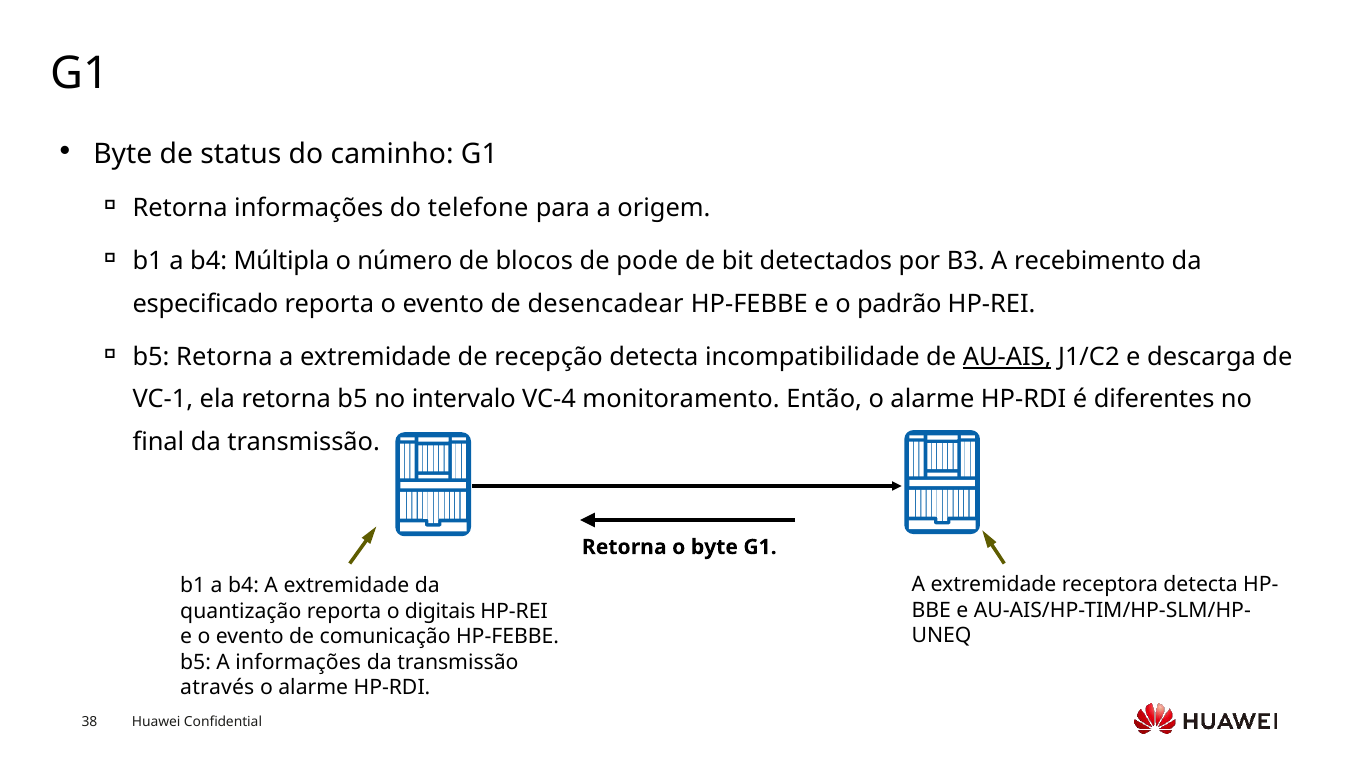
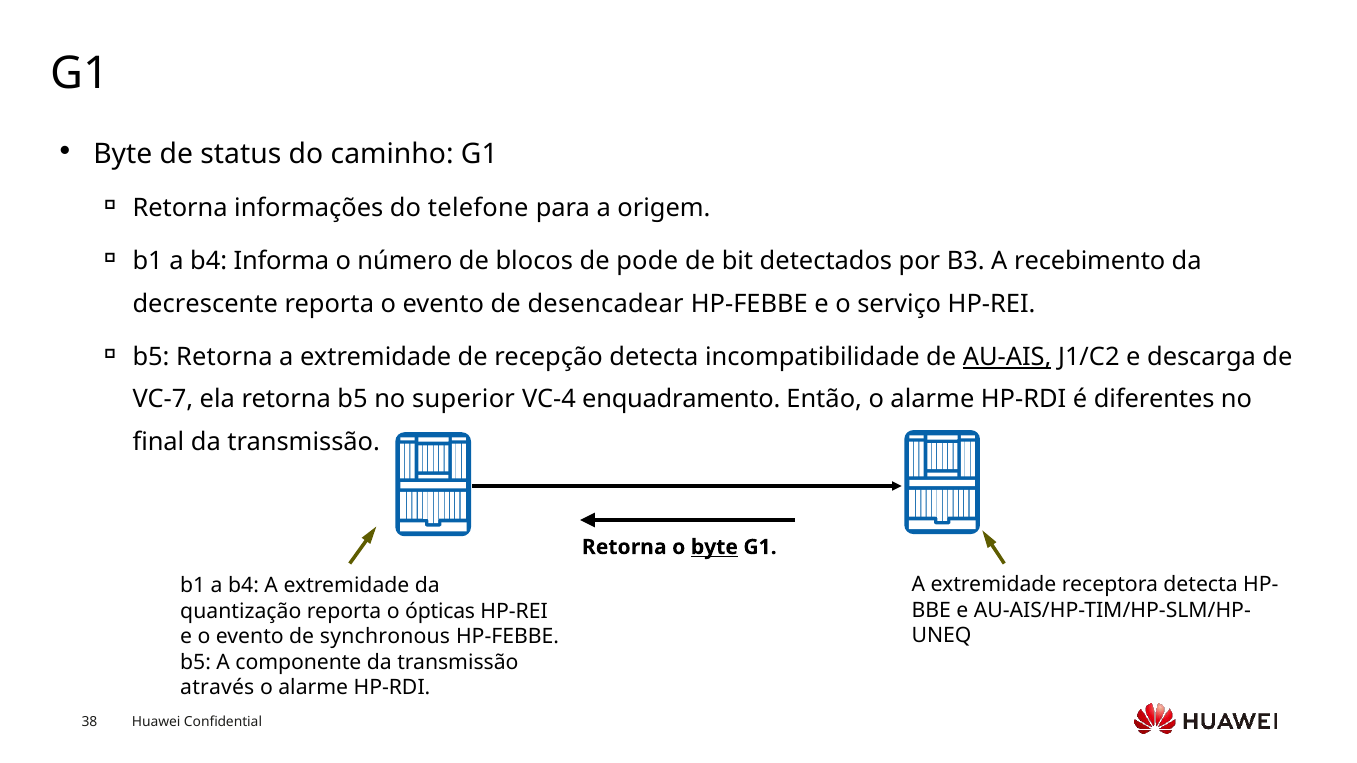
Múltipla: Múltipla -> Informa (281, 261)
especificado: especificado -> decrescente (205, 304)
padrão: padrão -> serviço (899, 304)
VC-1: VC-1 -> VC-7 (163, 400)
intervalo: intervalo -> superior (464, 400)
monitoramento: monitoramento -> enquadramento (681, 400)
byte underline: none -> present (714, 547)
digitais: digitais -> ópticas (440, 612)
comunicação: comunicação -> synchronous (385, 637)
A informações: informações -> componente (298, 663)
